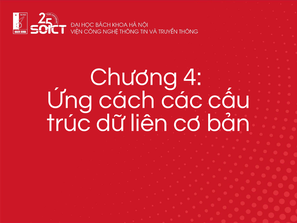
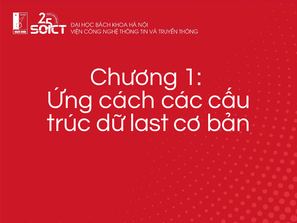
4: 4 -> 1 (192, 77)
liên: liên -> last (149, 123)
